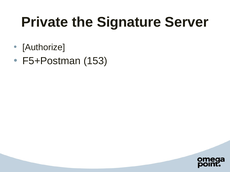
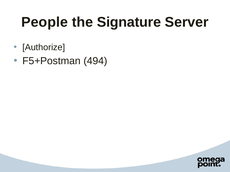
Private: Private -> People (45, 22)
153: 153 -> 494 (95, 61)
